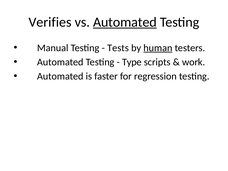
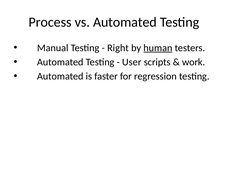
Verifies: Verifies -> Process (50, 22)
Automated underline: present -> none (125, 22)
Tests: Tests -> Right (118, 48)
Type: Type -> User (132, 62)
